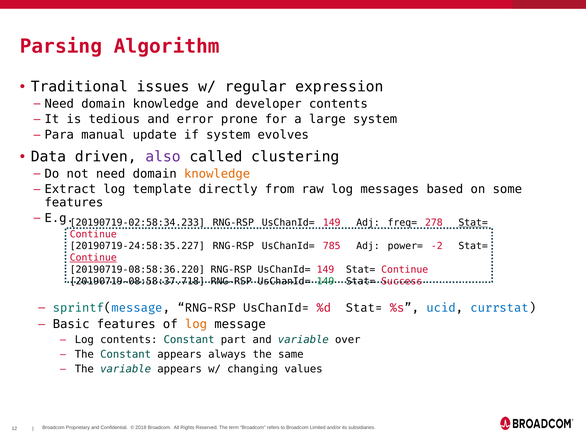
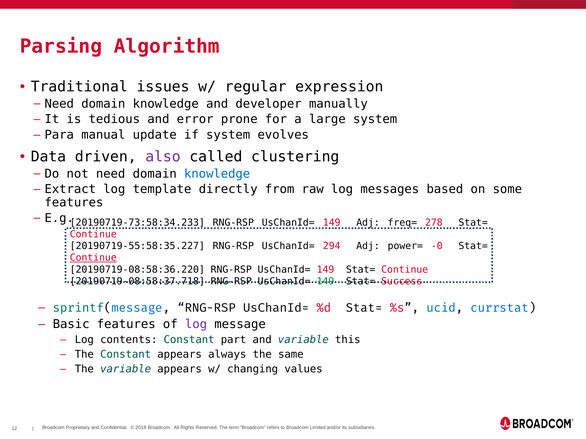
developer contents: contents -> manually (338, 104)
knowledge colour: orange -> blue (217, 174)
20190719-02:58:34.233: 20190719-02:58:34.233 -> 20190719-73:58:34.233 (137, 223)
Stat= underline: present -> none (473, 223)
20190719-24:58:35.227: 20190719-24:58:35.227 -> 20190719-55:58:35.227 (137, 246)
785: 785 -> 294 (332, 246)
-2: -2 -> -0 (437, 246)
log colour: orange -> purple (196, 325)
over: over -> this (348, 340)
